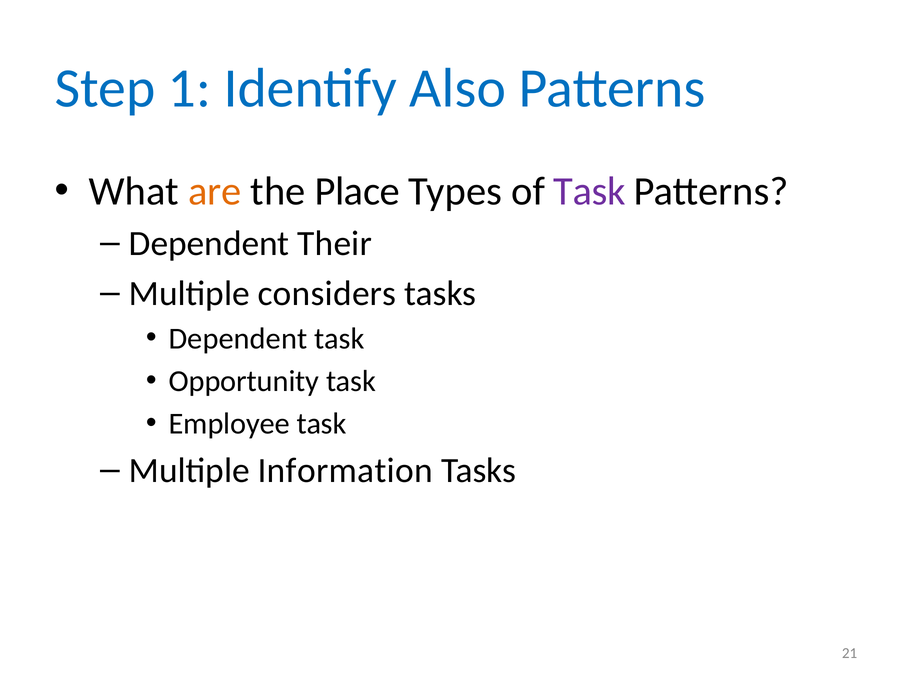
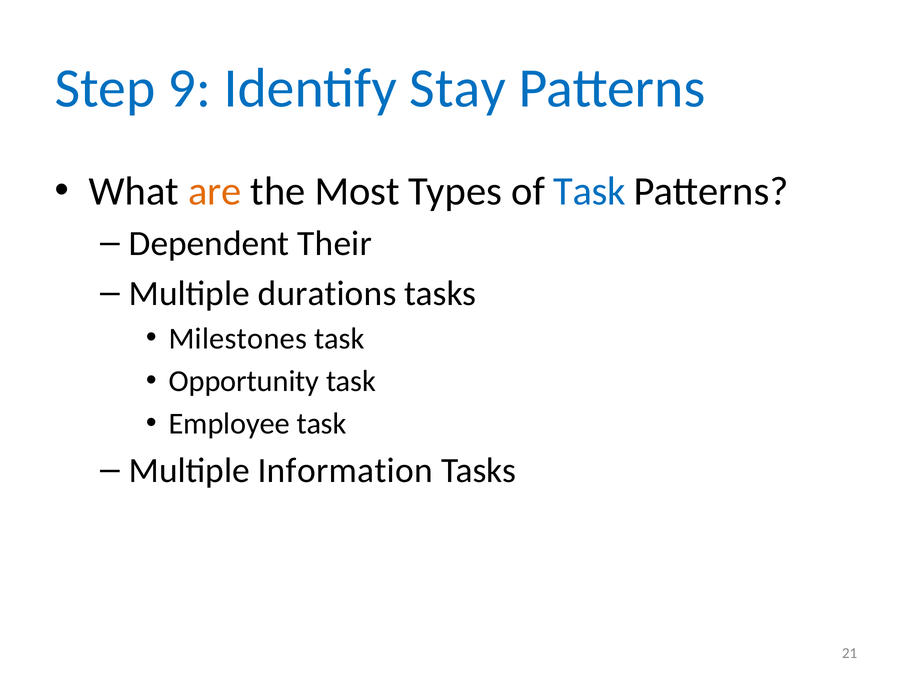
1: 1 -> 9 (189, 88)
Also: Also -> Stay (458, 88)
Place: Place -> Most (357, 191)
Task colour: purple -> blue (590, 191)
considers: considers -> durations (327, 293)
Dependent: Dependent -> Milestones (238, 339)
